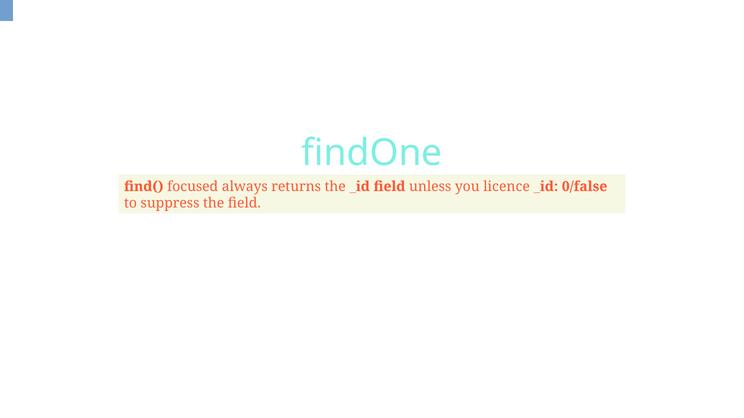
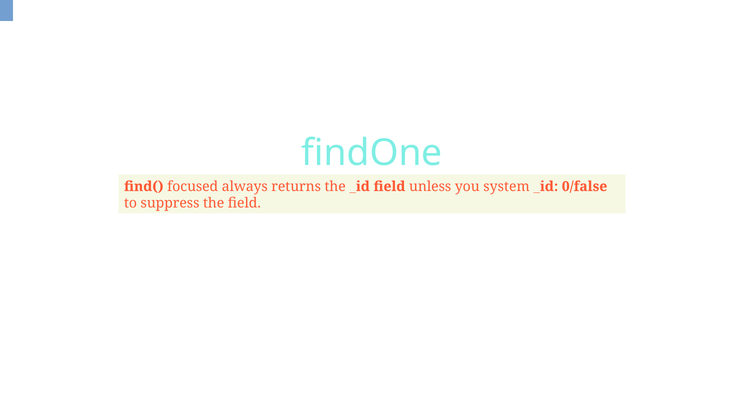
licence: licence -> system (507, 187)
